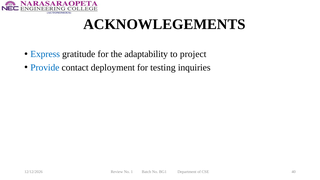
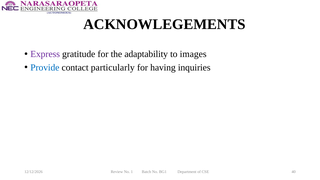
Express colour: blue -> purple (45, 54)
project: project -> images (193, 54)
deployment: deployment -> particularly (113, 67)
testing: testing -> having (163, 67)
